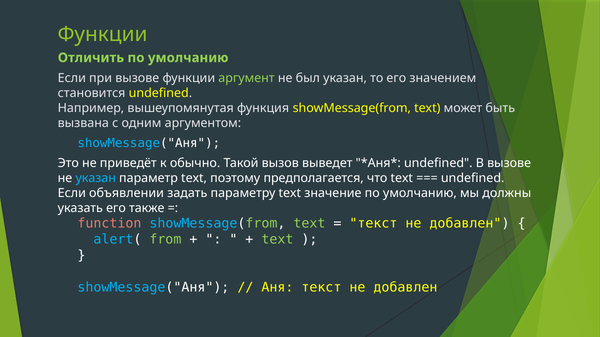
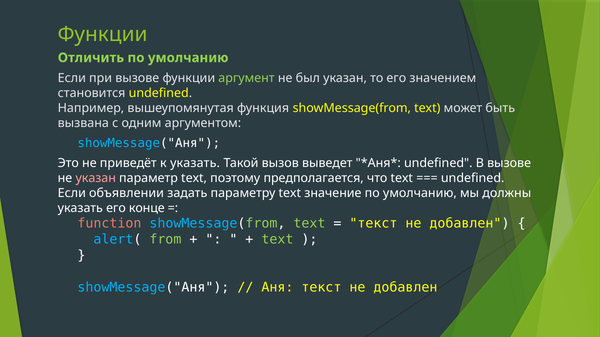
к обычно: обычно -> указать (195, 163)
указан colour: light blue -> pink (96, 178)
также: также -> конце (147, 208)
